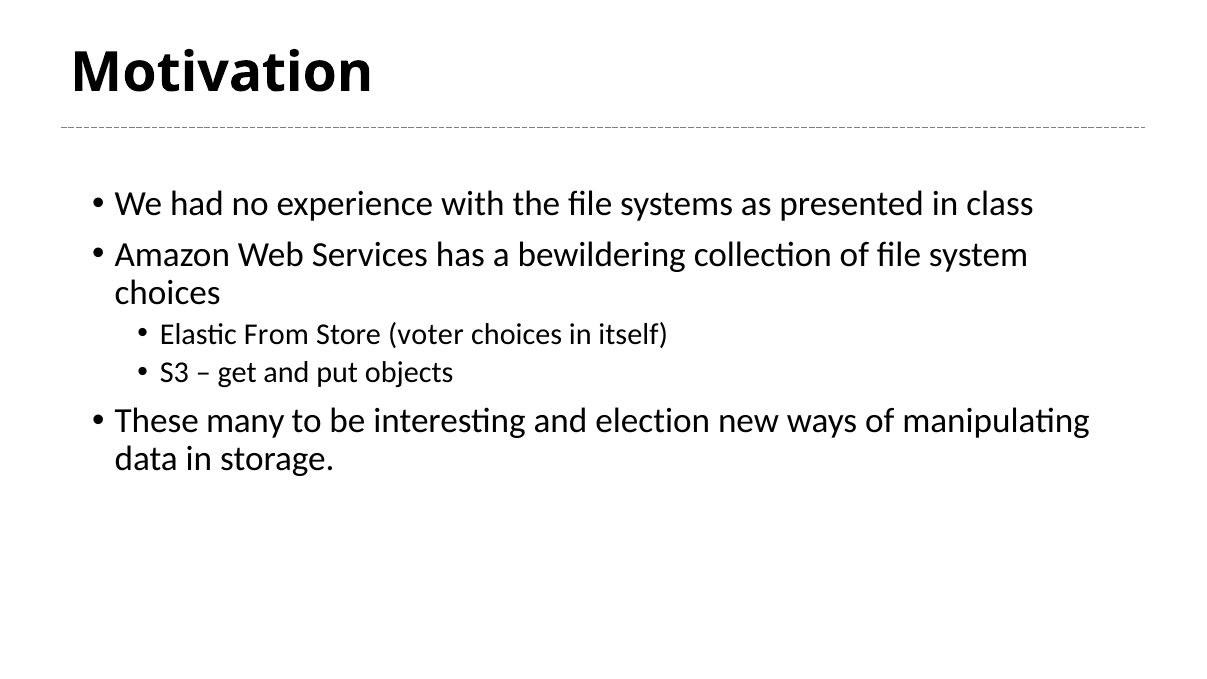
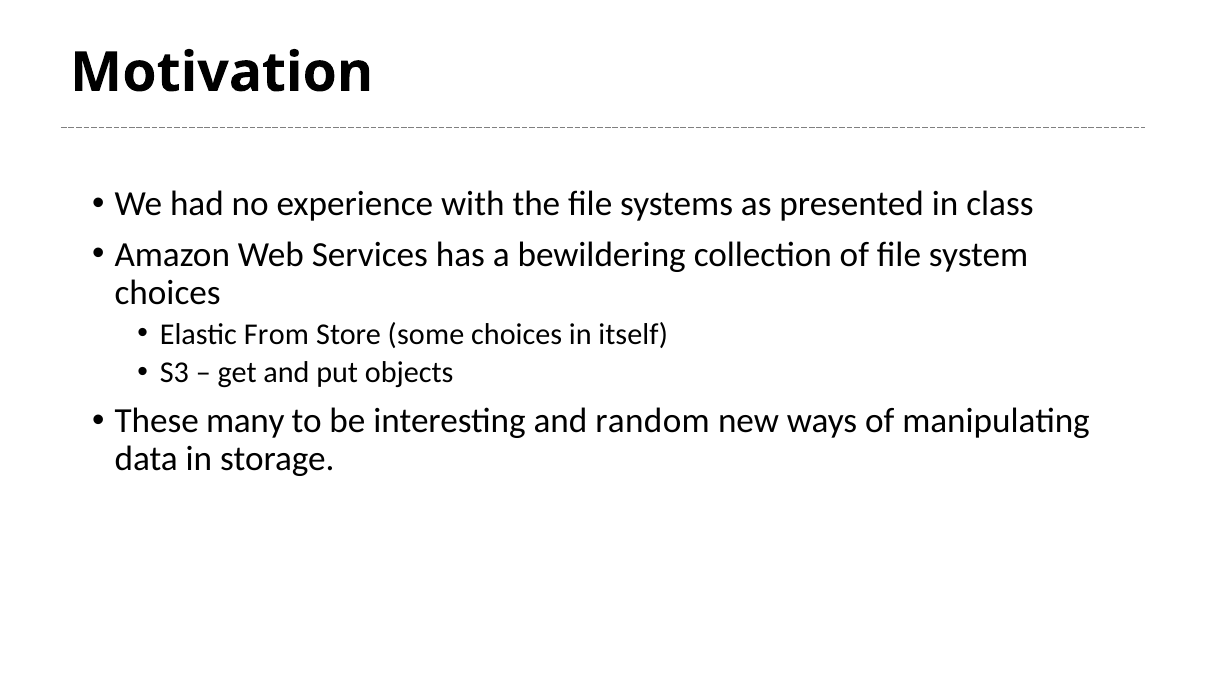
voter: voter -> some (426, 334)
election: election -> random (653, 421)
